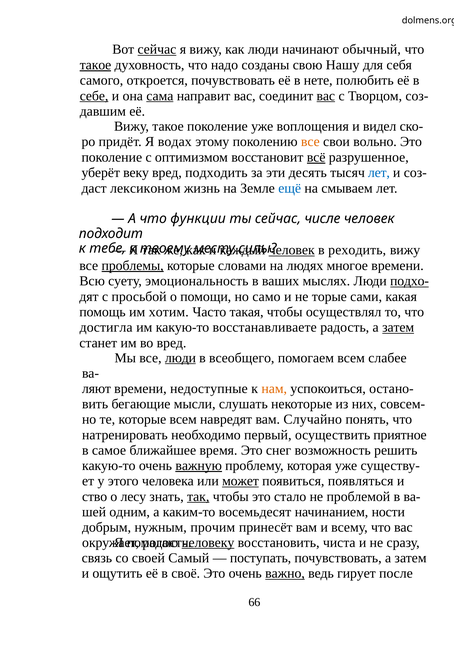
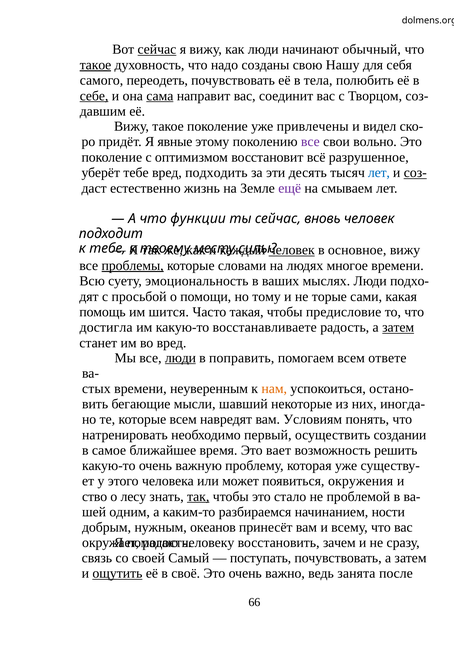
откроется: откроется -> переодеть (157, 80)
нете: нете -> тела (318, 80)
вас underline: present -> none (326, 96)
воплощения: воплощения -> привлечены (313, 126)
водах: водах -> явные (175, 142)
все colour: orange -> purple (310, 142)
всё underline: present -> none (316, 157)
уберёт веку: веку -> тебе (136, 173)
соз- underline: none -> present (415, 173)
лексиконом: лексиконом -> естественно (145, 188)
ещё colour: blue -> purple (290, 188)
числе: числе -> вновь (322, 219)
реходить: реходить -> основное (357, 250)
подхо- underline: present -> none (410, 281)
само: само -> тому (267, 296)
хотим: хотим -> шится (169, 312)
осуществлял: осуществлял -> предисловие (344, 312)
всеобщего: всеобщего -> поправить (242, 358)
слабее: слабее -> ответе (387, 358)
ляют: ляют -> стых (96, 389)
недоступные: недоступные -> неуверенным (209, 389)
слушать: слушать -> шавший (243, 404)
совсем-: совсем- -> иногда- (403, 404)
Случайно: Случайно -> Условиям (313, 419)
приятное: приятное -> создании (400, 435)
снег: снег -> вает (278, 450)
важную underline: present -> none (199, 466)
может underline: present -> none (240, 481)
появляться: появляться -> окружения (361, 481)
восемьдесят: восемьдесят -> разбираемся (255, 512)
прочим: прочим -> океанов (213, 527)
человеку underline: present -> none (208, 542)
чиста: чиста -> зачем (339, 542)
ощутить underline: none -> present (117, 573)
важно underline: present -> none (285, 573)
гирует: гирует -> занята (356, 573)
